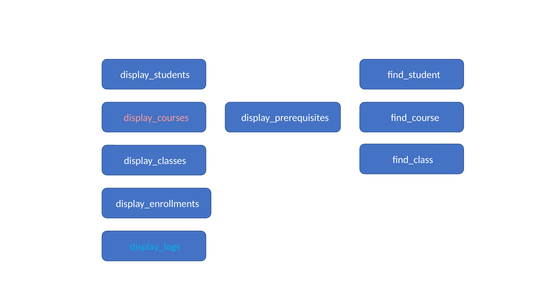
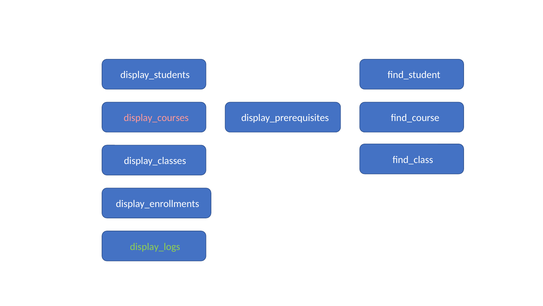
display_logs colour: light blue -> light green (155, 246)
